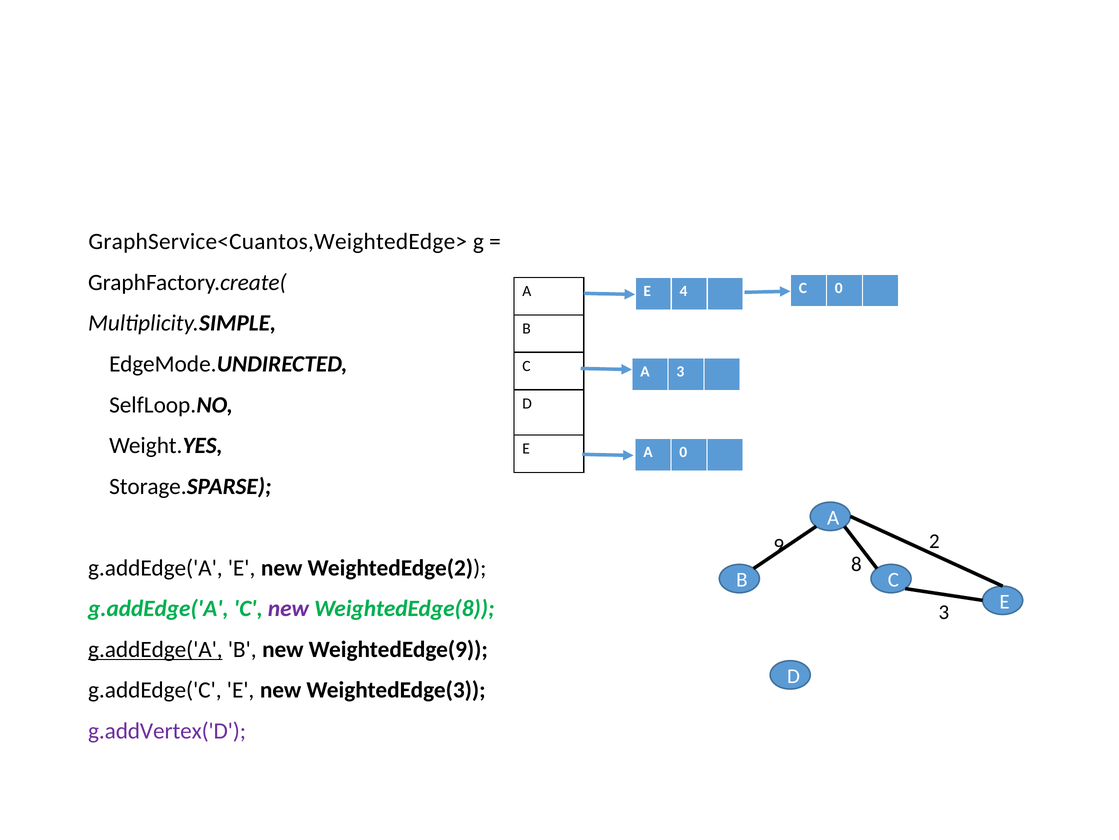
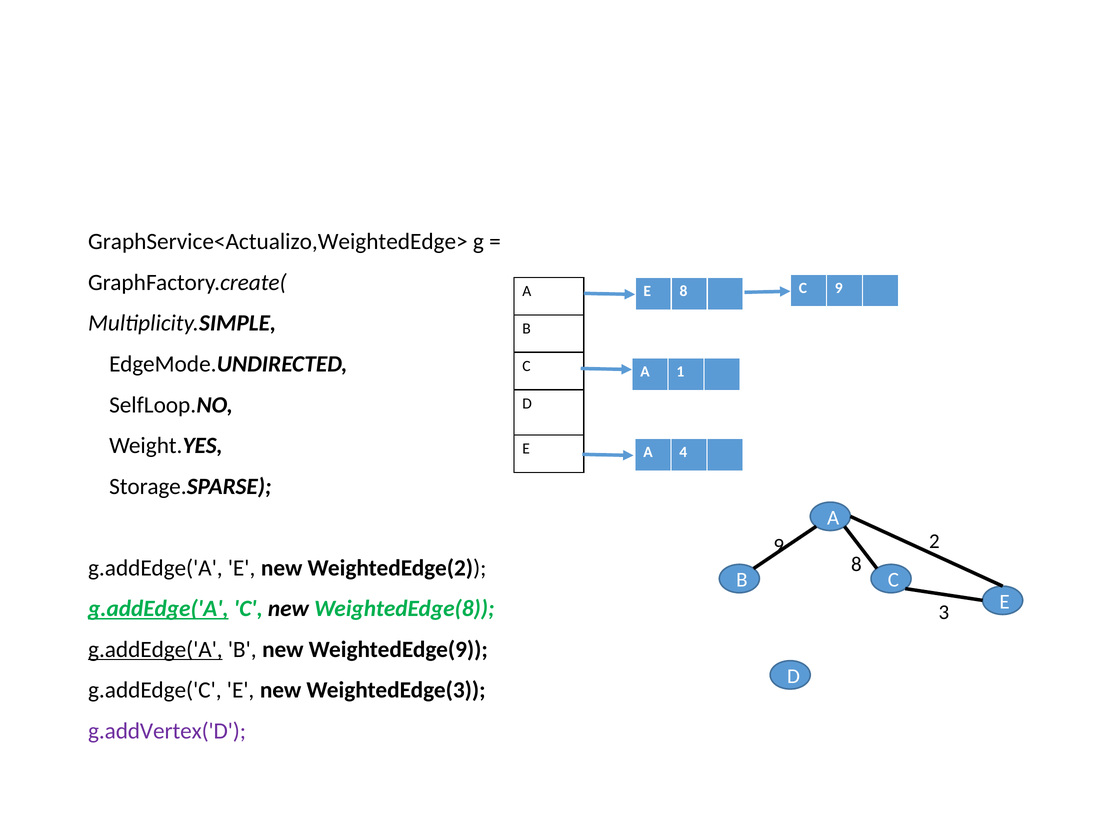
GraphService<Cuantos,WeightedEdge>: GraphService<Cuantos,WeightedEdge> -> GraphService<Actualizo,WeightedEdge> (278, 241)
C 0: 0 -> 9 (839, 288)
E 4: 4 -> 8 (683, 291)
A 3: 3 -> 1 (680, 371)
A 0: 0 -> 4 (683, 452)
g.addEdge('A underline: none -> present (158, 608)
new colour: purple -> black (288, 608)
